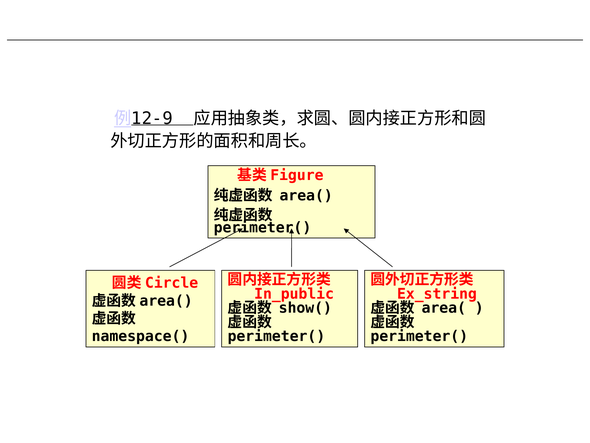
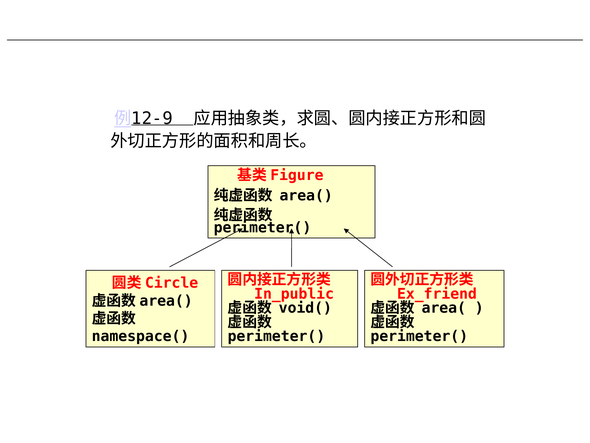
Ex_string: Ex_string -> Ex_friend (437, 294)
show(: show( -> void( (305, 308)
